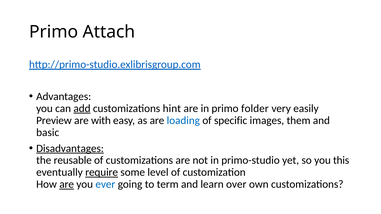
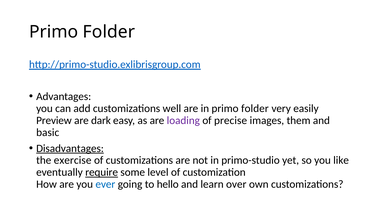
Attach: Attach -> Folder (109, 32)
add underline: present -> none (82, 109)
hint: hint -> well (172, 109)
with: with -> dark (101, 121)
loading colour: blue -> purple (183, 121)
specific: specific -> precise (231, 121)
reusable: reusable -> exercise (73, 161)
this: this -> like (341, 161)
are underline: present -> none (67, 185)
term: term -> hello (168, 185)
